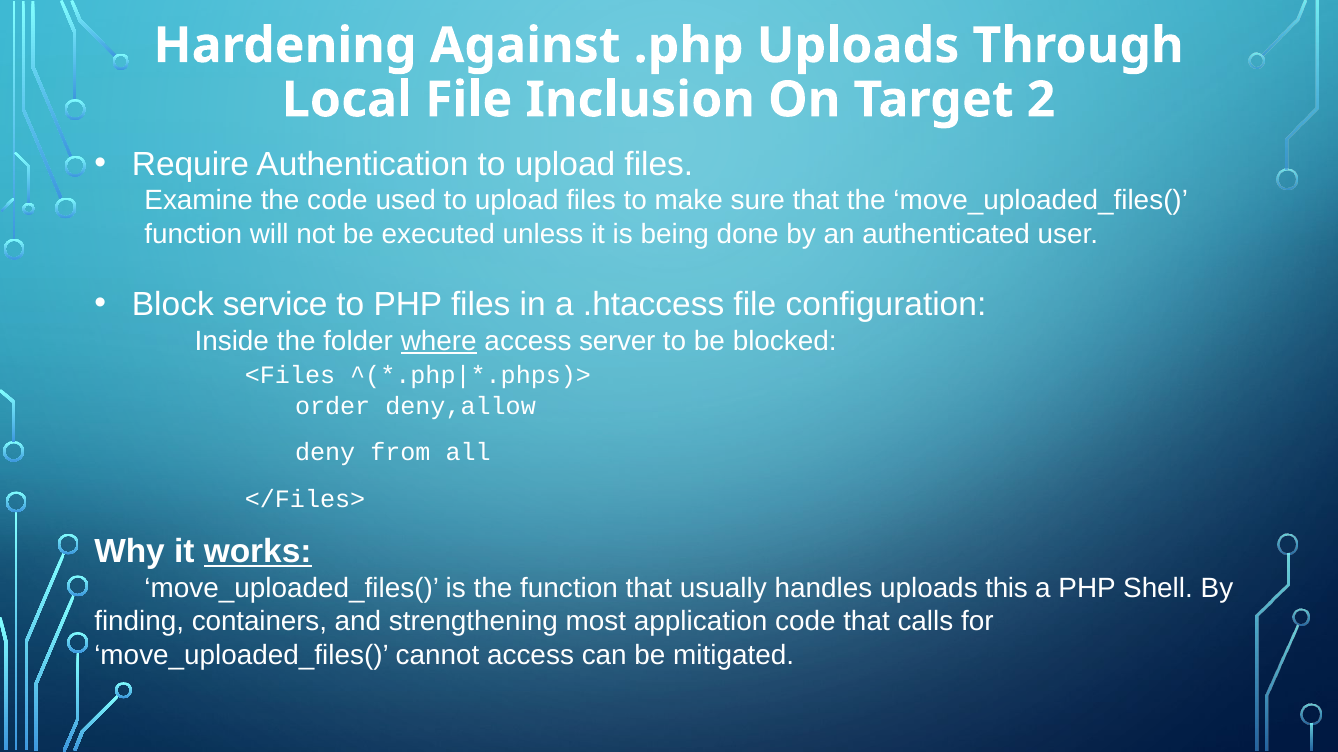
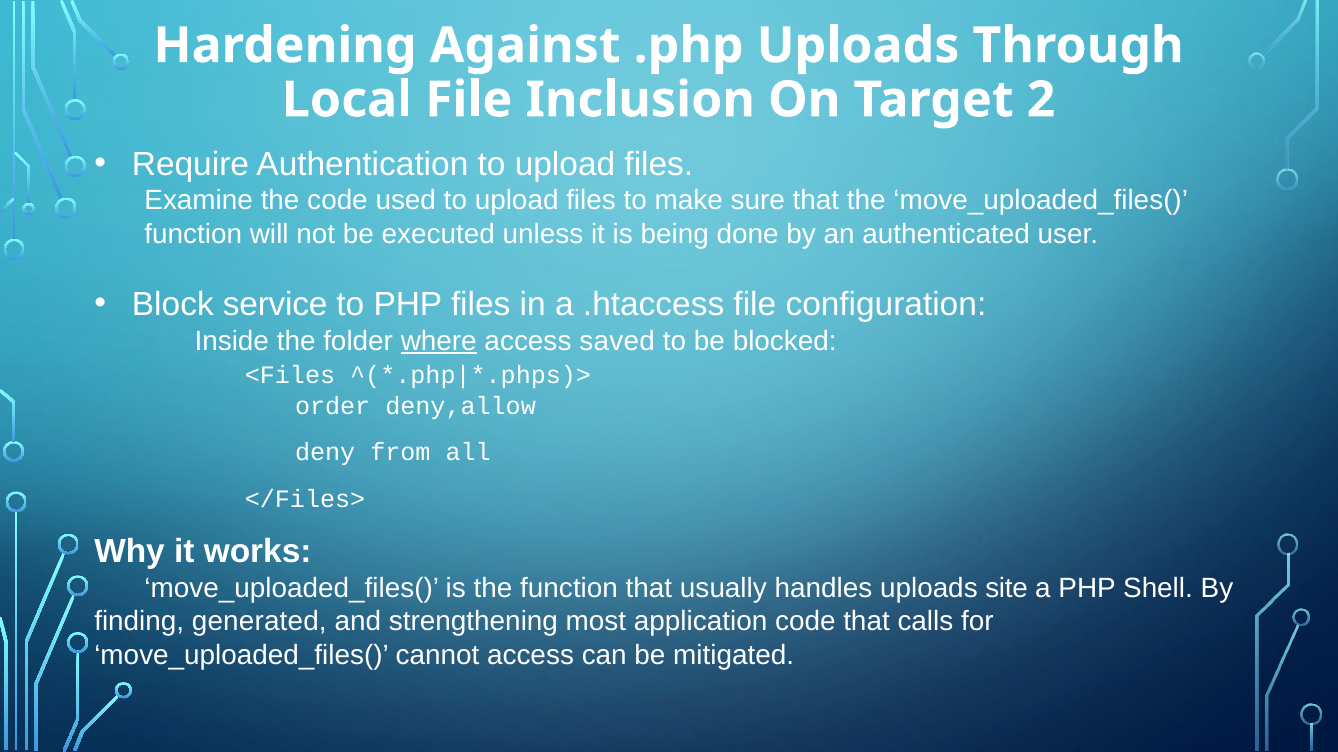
server: server -> saved (617, 341)
works underline: present -> none (258, 552)
this: this -> site (1007, 589)
containers: containers -> generated (259, 622)
